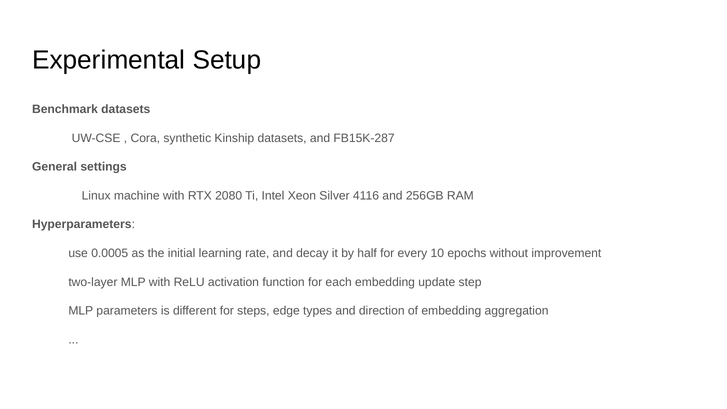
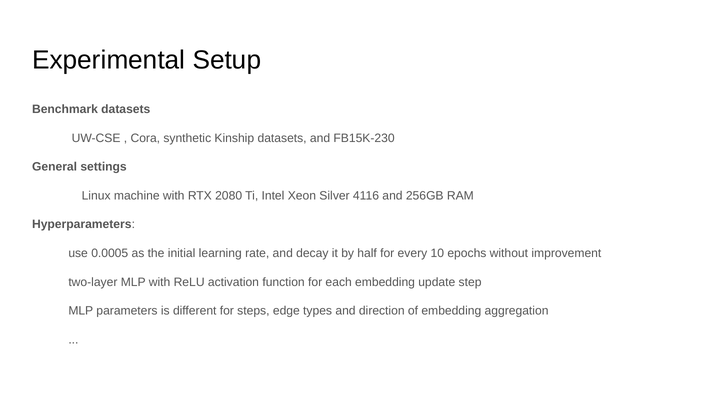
FB15K-287: FB15K-287 -> FB15K-230 (364, 138)
